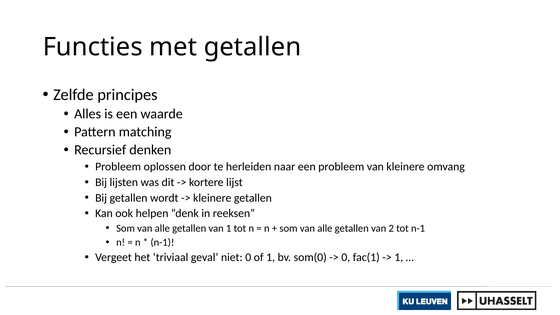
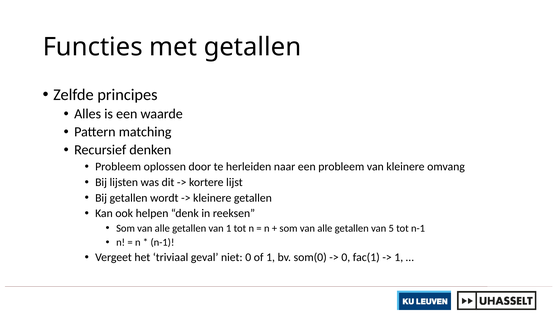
2: 2 -> 5 (391, 228)
